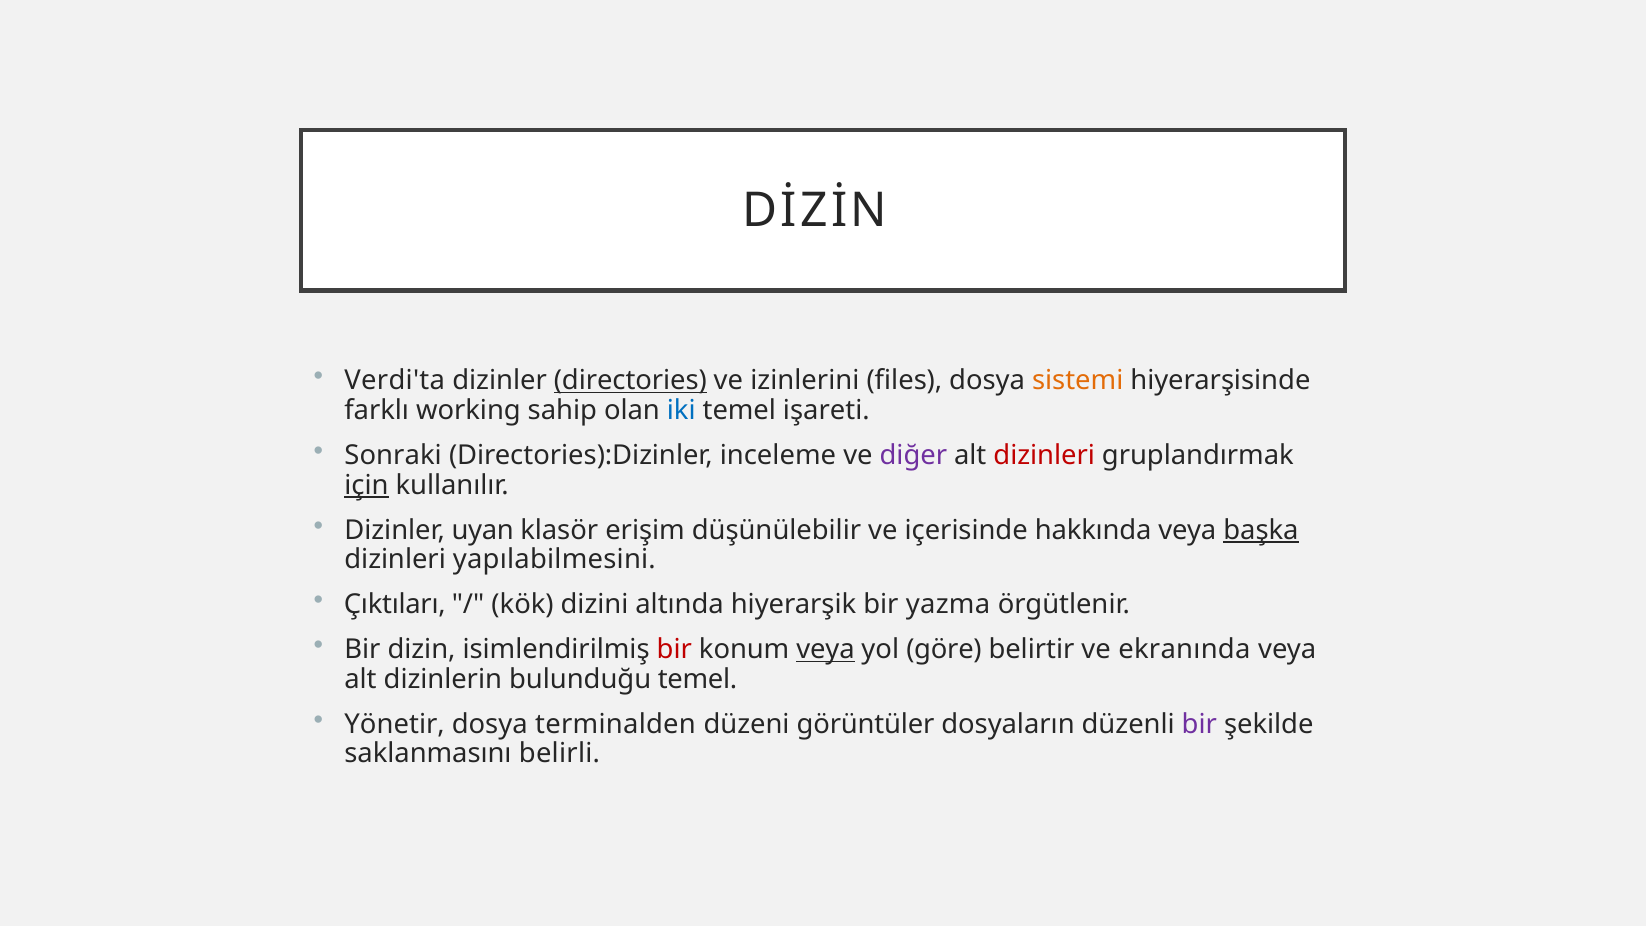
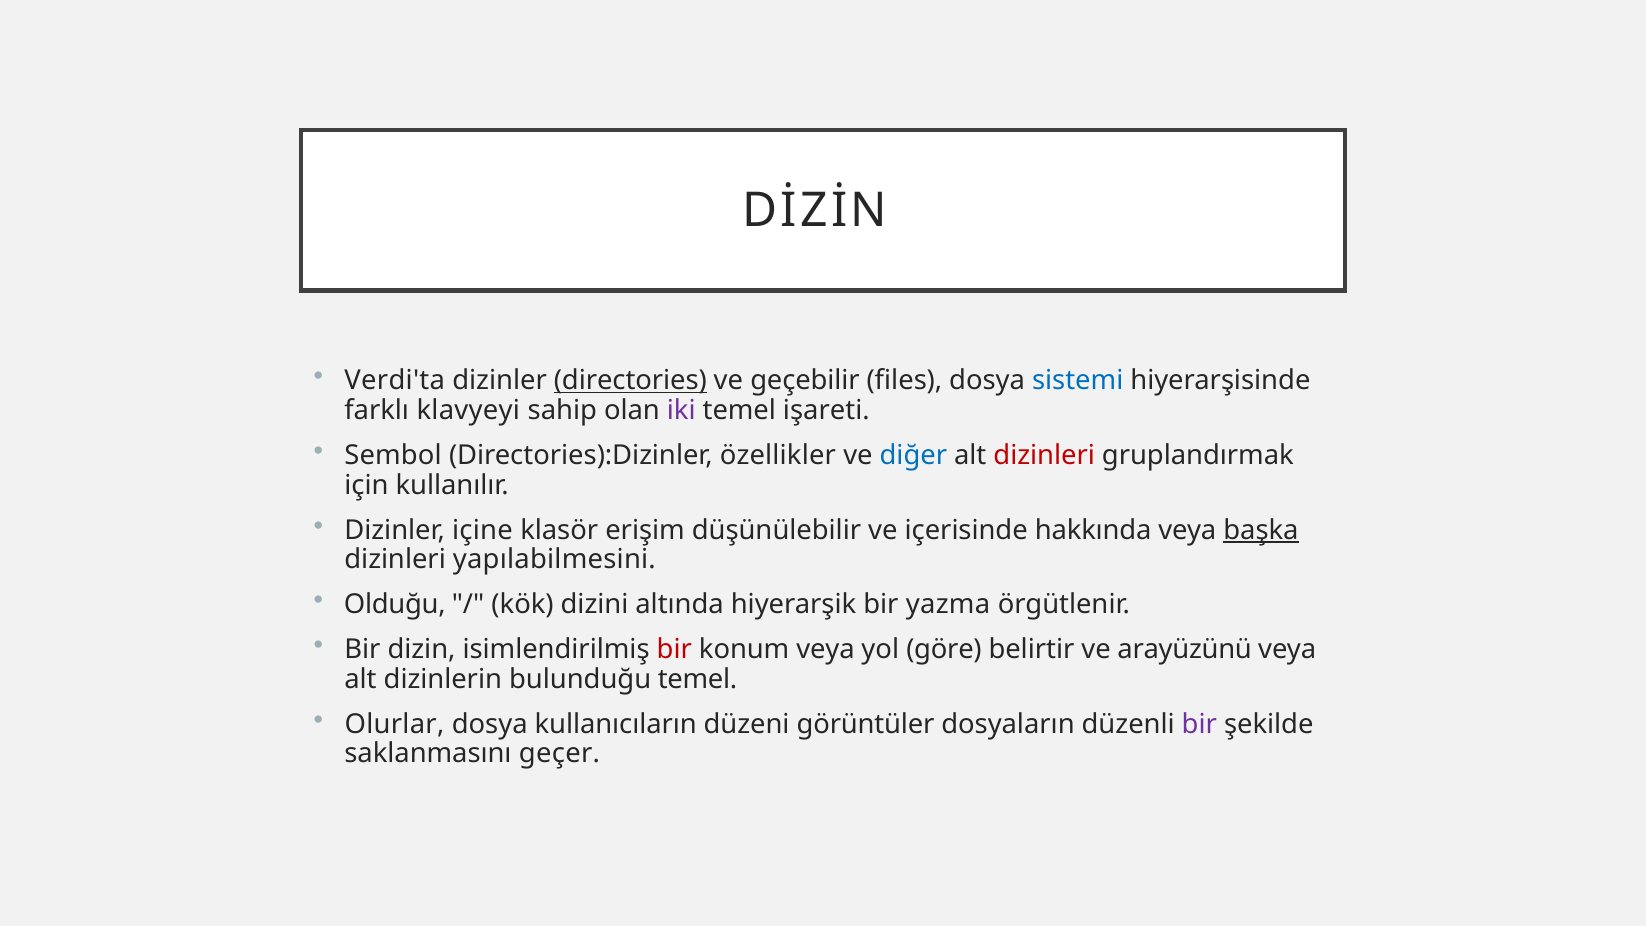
izinlerini: izinlerini -> geçebilir (805, 381)
sistemi colour: orange -> blue (1078, 381)
working: working -> klavyeyi (468, 410)
iki colour: blue -> purple (681, 410)
Sonraki: Sonraki -> Sembol (393, 455)
inceleme: inceleme -> özellikler (778, 455)
diğer colour: purple -> blue (913, 455)
için underline: present -> none (366, 485)
uyan: uyan -> içine (482, 530)
Çıktıları: Çıktıları -> Olduğu (395, 605)
veya underline: present -> none (826, 650)
ekranında: ekranında -> arayüzünü (1185, 650)
Yönetir: Yönetir -> Olurlar (395, 724)
terminalden: terminalden -> kullanıcıların (616, 724)
belirli: belirli -> geçer (559, 754)
